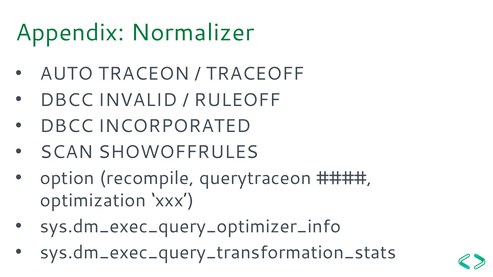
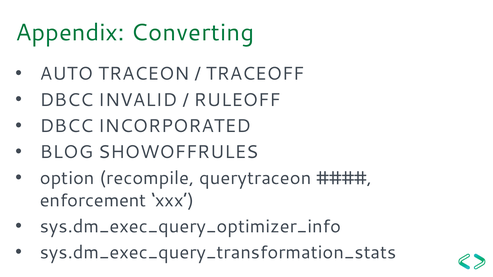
Normalizer: Normalizer -> Converting (193, 32)
SCAN: SCAN -> BLOG (66, 152)
optimization: optimization -> enforcement (93, 200)
